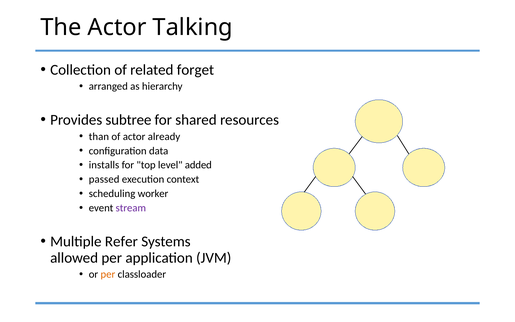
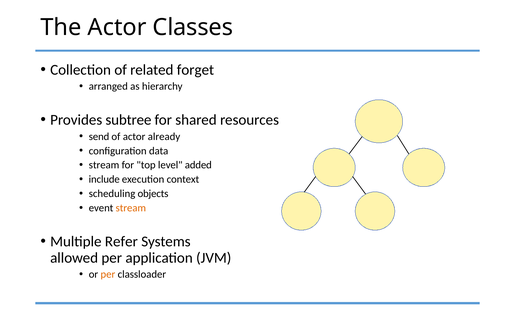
Talking: Talking -> Classes (193, 27)
than: than -> send (99, 137)
installs: installs -> stream (104, 165)
passed: passed -> include (104, 179)
worker: worker -> objects (153, 194)
stream colour: purple -> orange (131, 208)
